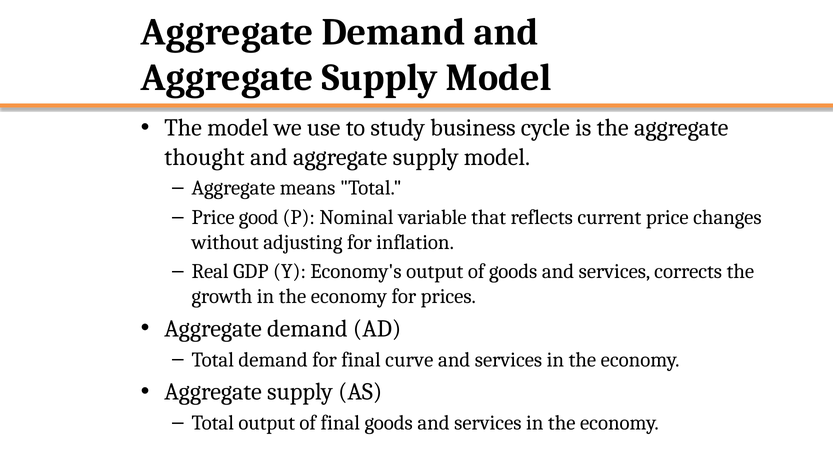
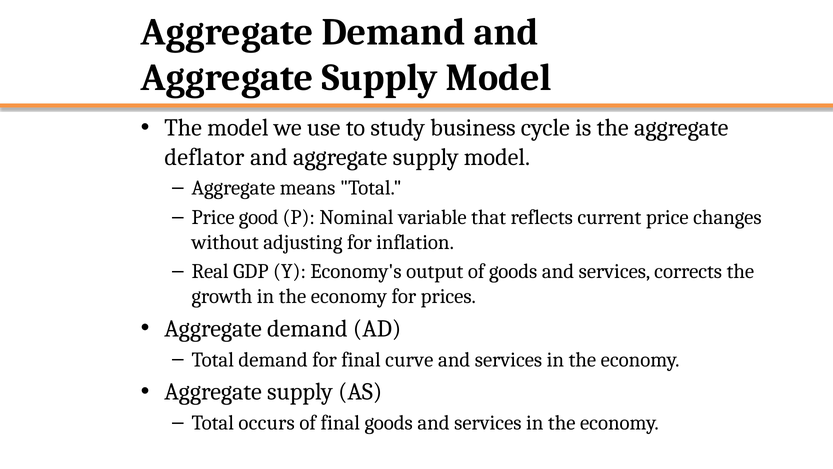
thought: thought -> deflator (204, 157)
Total output: output -> occurs (267, 423)
